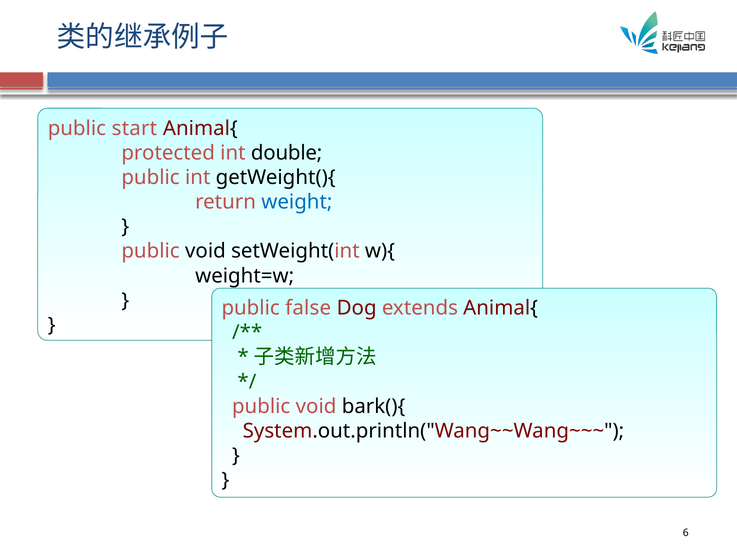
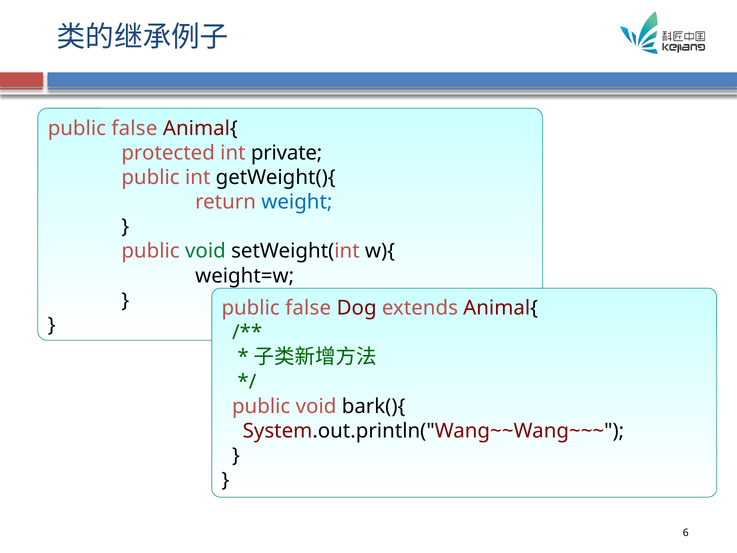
start: start -> false (134, 128)
double: double -> private (287, 153)
void colour: black -> green (205, 251)
